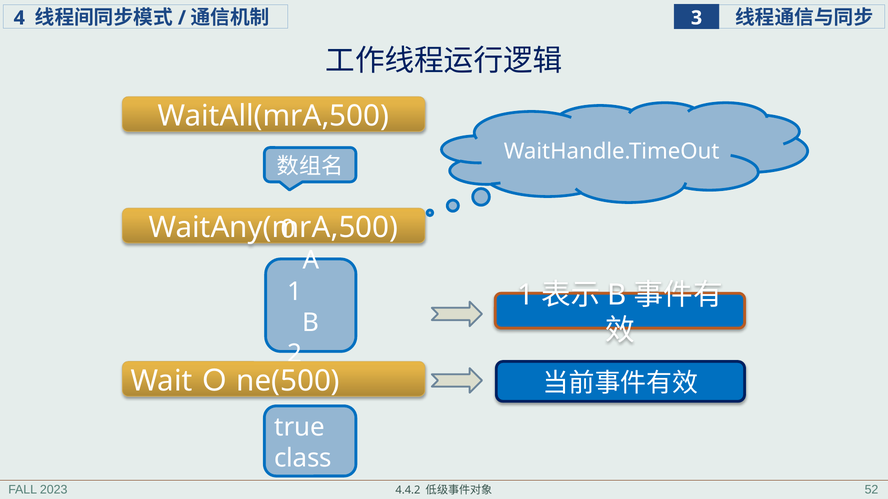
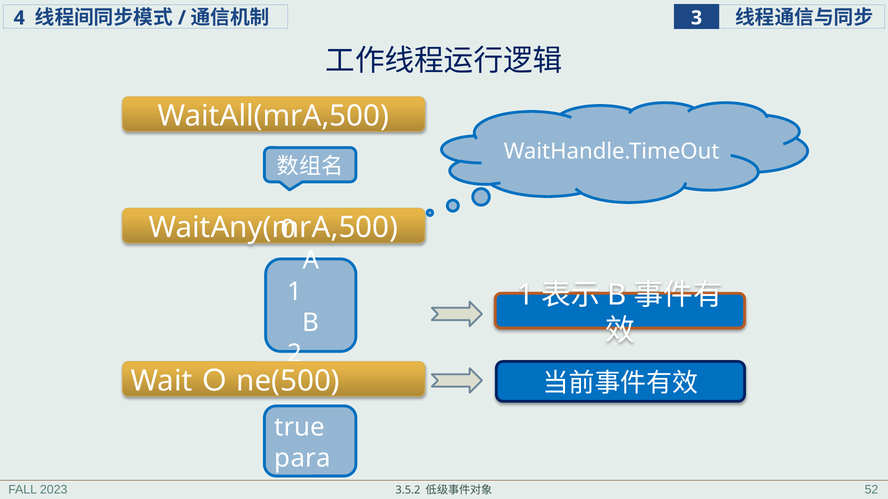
class: class -> para (303, 459)
4.4.2: 4.4.2 -> 3.5.2 (408, 491)
